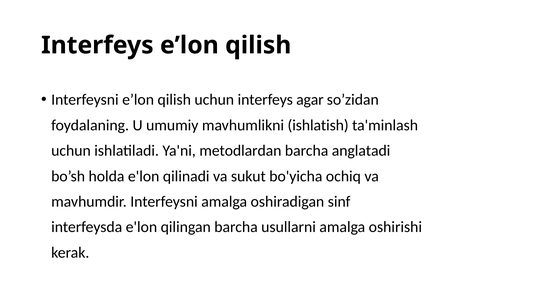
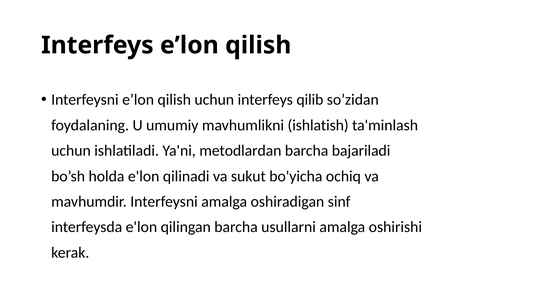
agar: agar -> qilib (310, 100)
anglatadi: anglatadi -> bajariladi (361, 151)
